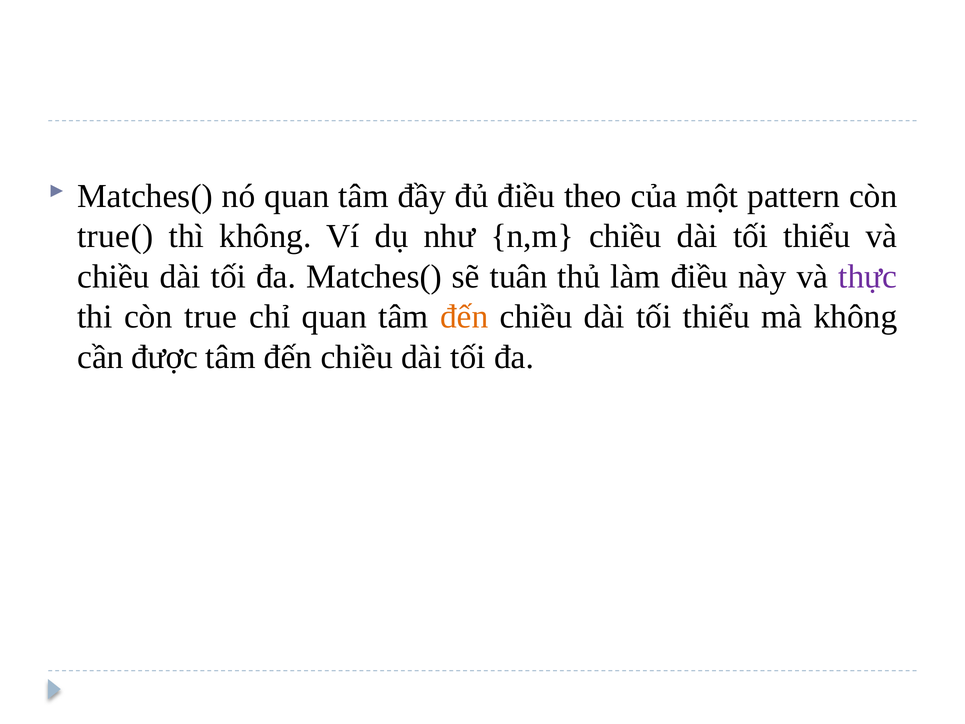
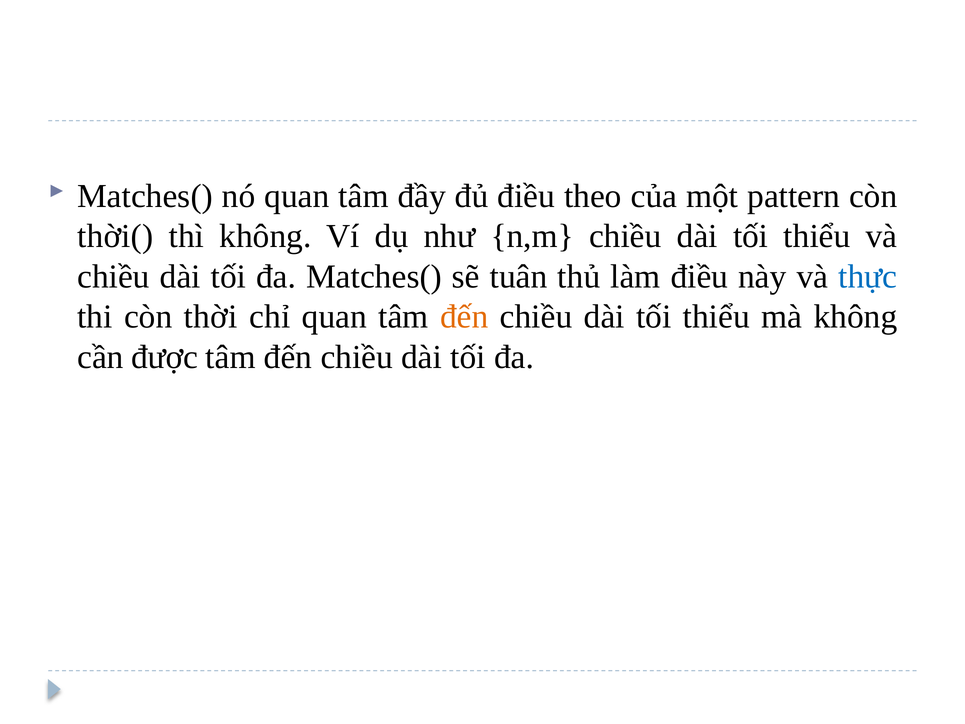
true(: true( -> thời( (115, 236)
thực colour: purple -> blue (868, 276)
true: true -> thời (211, 317)
